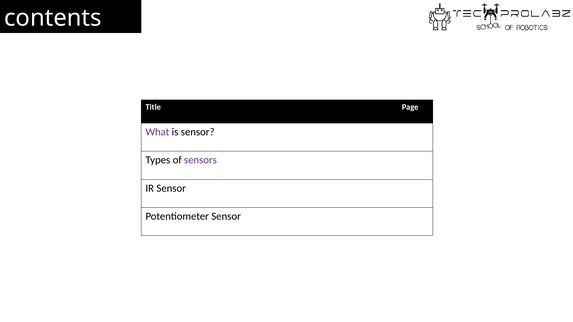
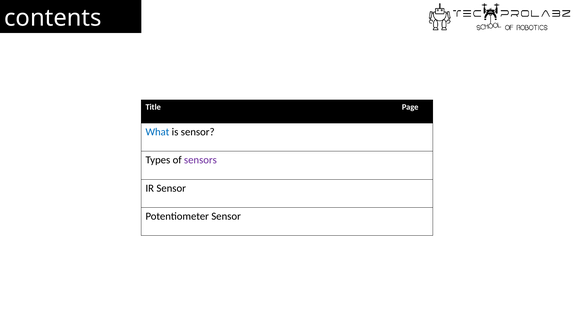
What colour: purple -> blue (157, 132)
